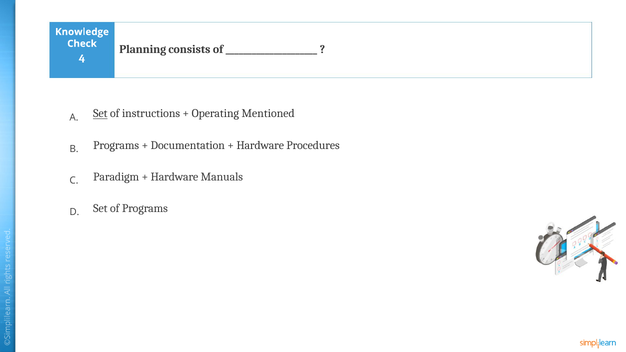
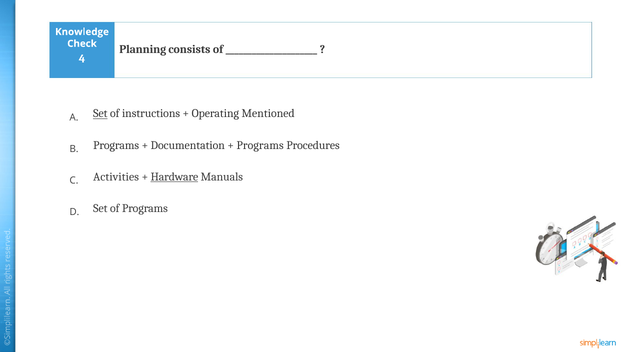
Hardware: Hardware -> Programs (260, 145)
Paradigm: Paradigm -> Activities (116, 177)
Hardware underline: none -> present (174, 177)
